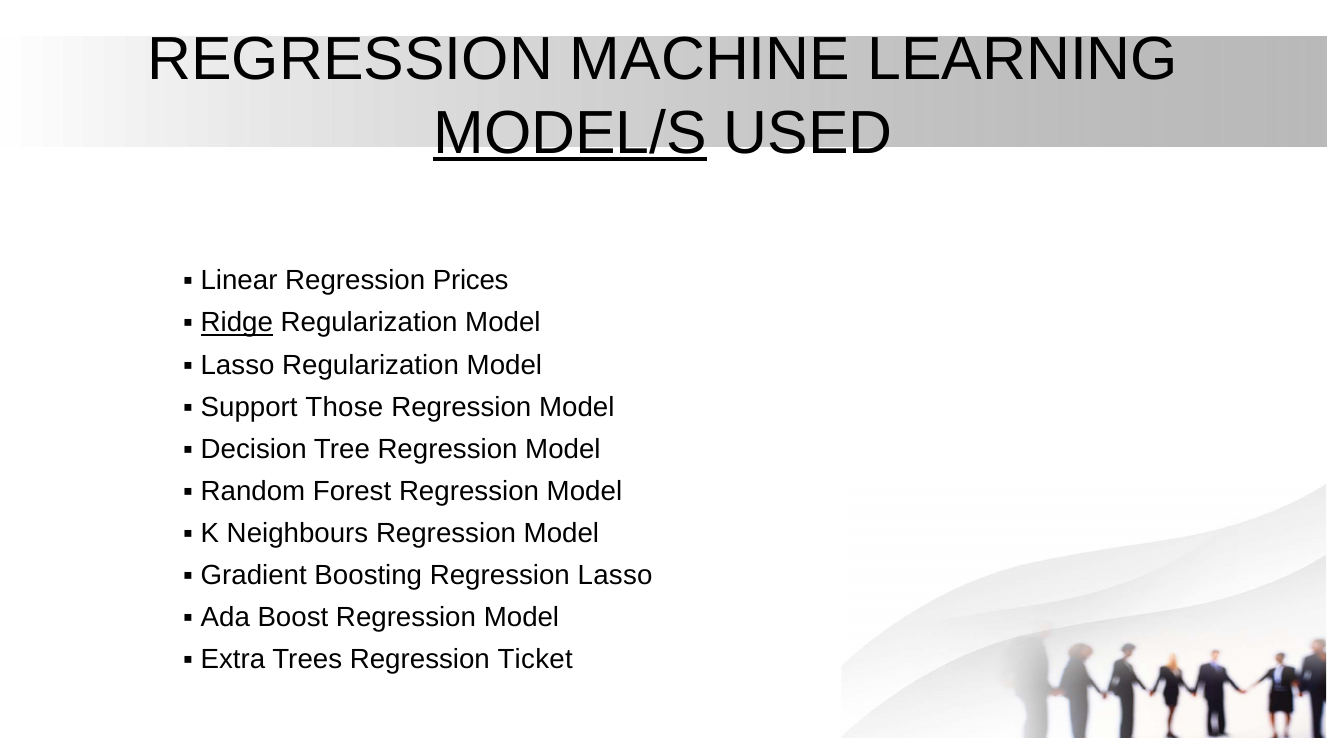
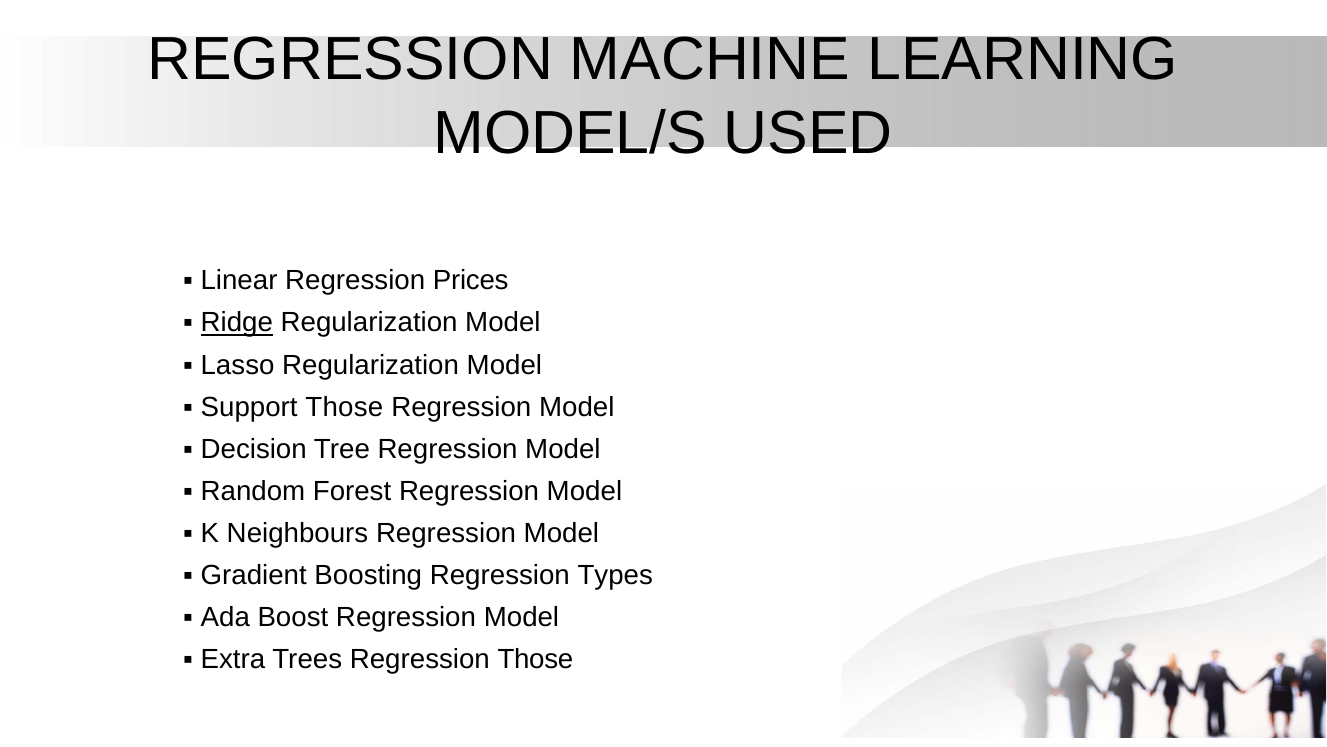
MODEL/S underline: present -> none (570, 133)
Regression Lasso: Lasso -> Types (615, 575)
Regression Ticket: Ticket -> Those (535, 659)
